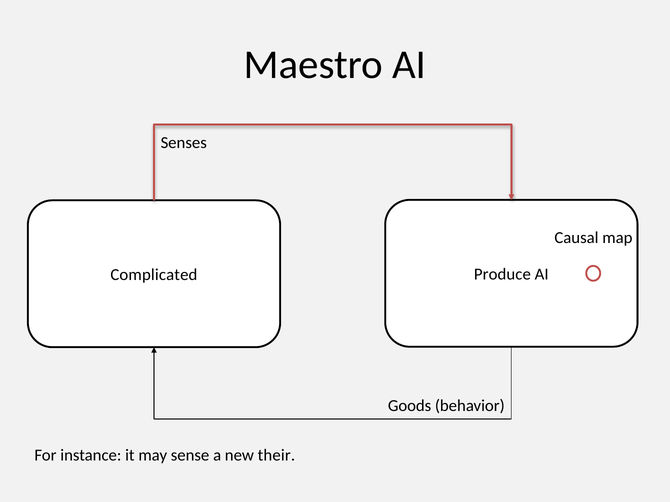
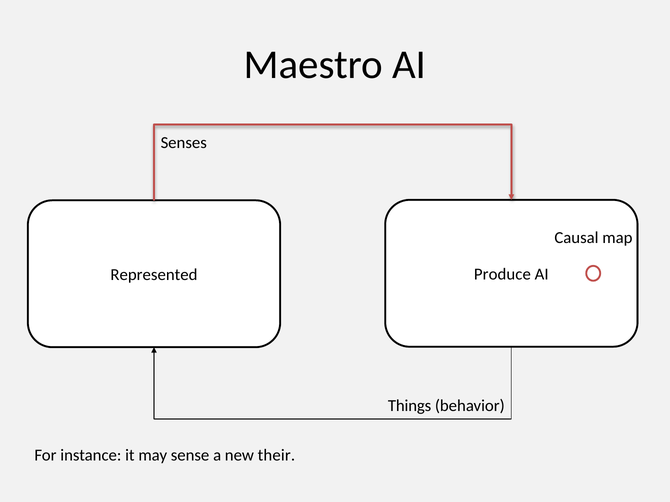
Complicated: Complicated -> Represented (154, 275)
Goods: Goods -> Things (410, 406)
